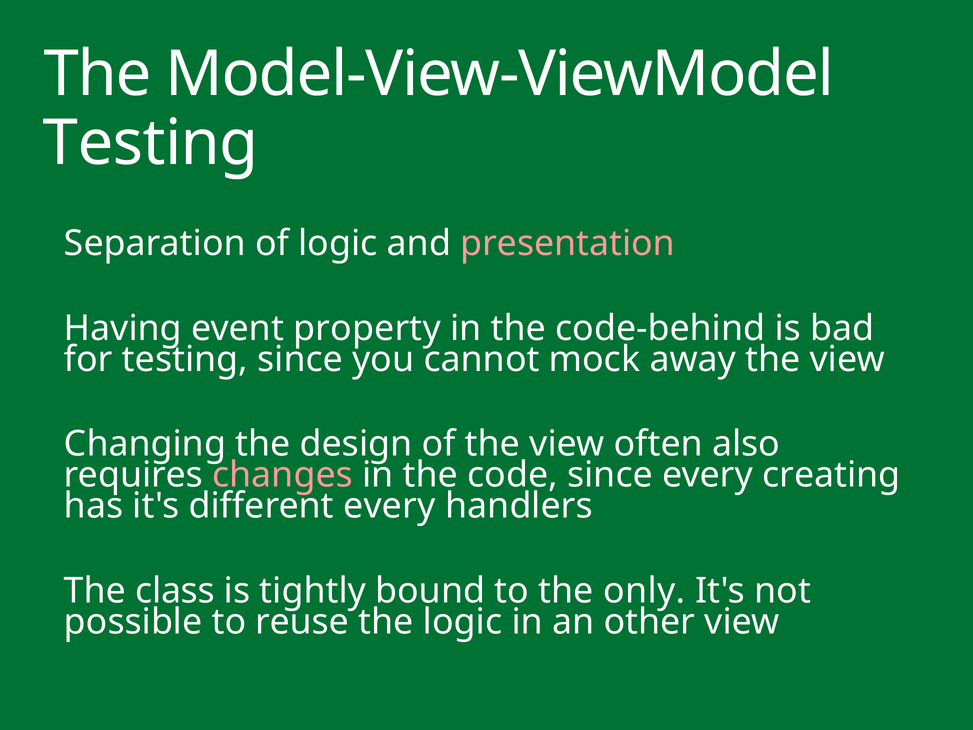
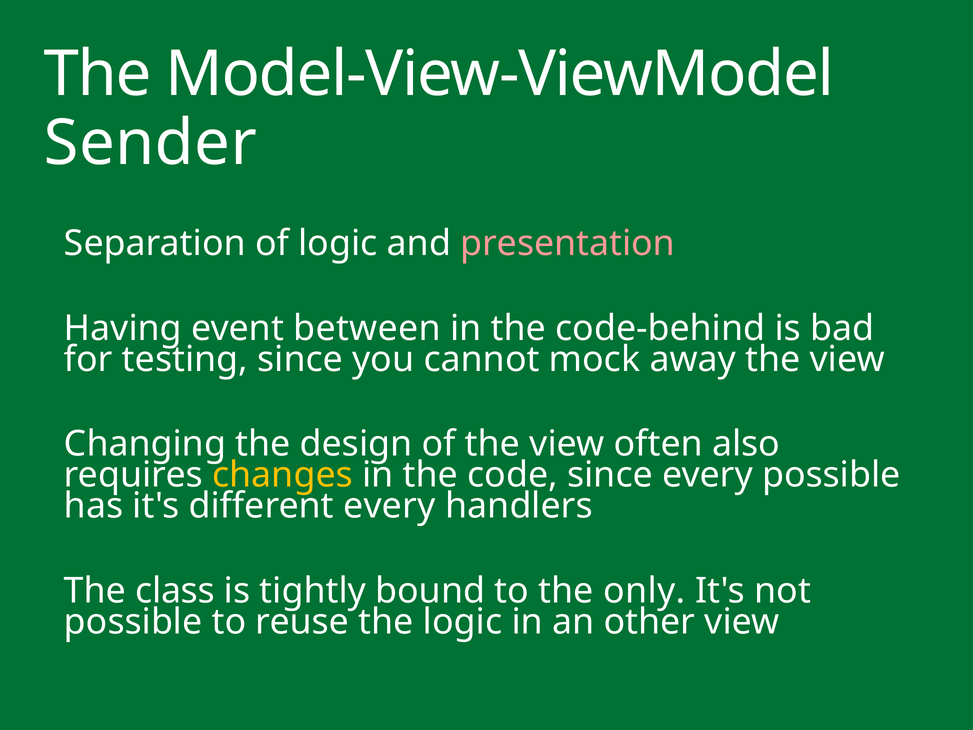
Testing: Testing -> Sender (150, 143)
property: property -> between (367, 328)
changes colour: pink -> yellow (282, 475)
every creating: creating -> possible (831, 475)
